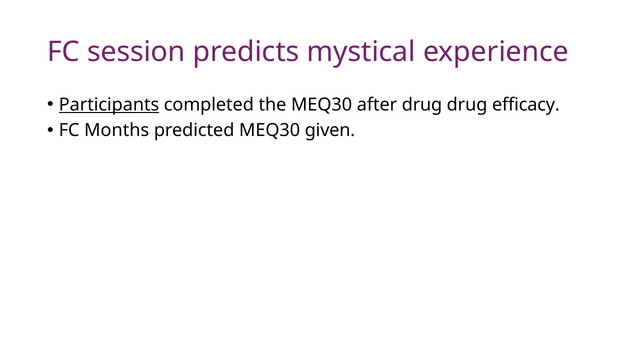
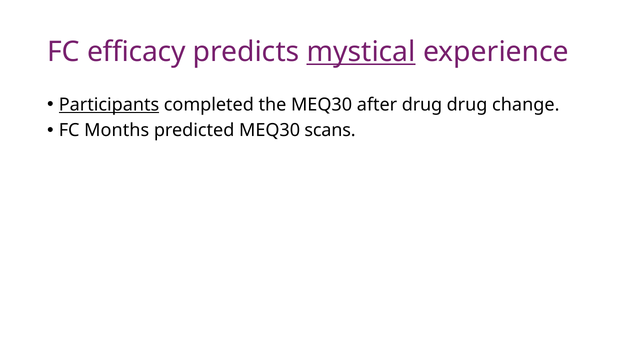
session: session -> efficacy (136, 52)
mystical underline: none -> present (361, 52)
efficacy: efficacy -> change (526, 105)
given: given -> scans (330, 131)
